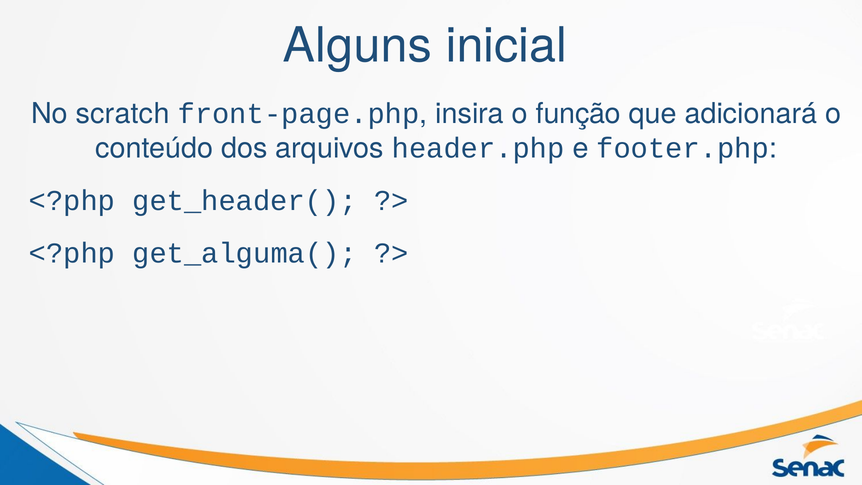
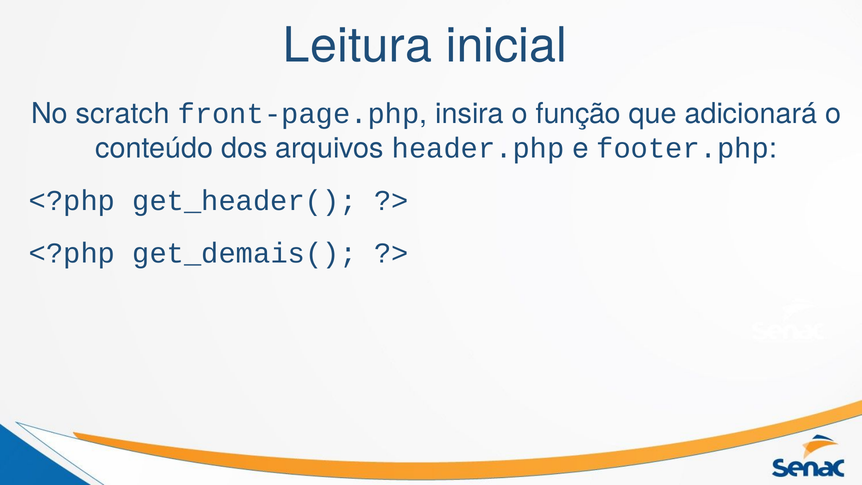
Alguns: Alguns -> Leitura (358, 46)
get_alguma(: get_alguma( -> get_demais( (245, 253)
